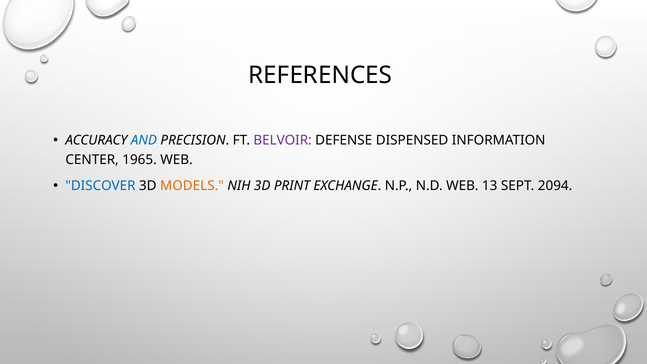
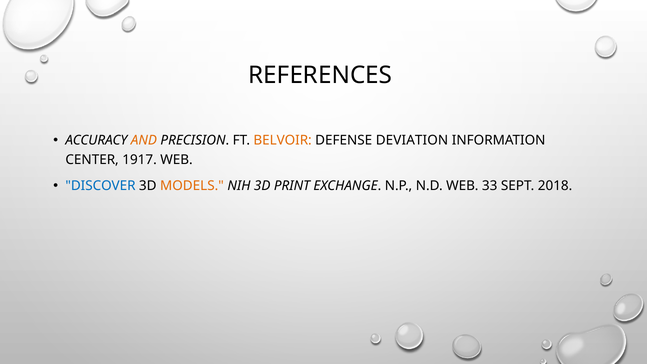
AND colour: blue -> orange (144, 140)
BELVOIR colour: purple -> orange (283, 140)
DISPENSED: DISPENSED -> DEVIATION (412, 140)
1965: 1965 -> 1917 (140, 160)
13: 13 -> 33 (490, 186)
2094: 2094 -> 2018 (555, 186)
